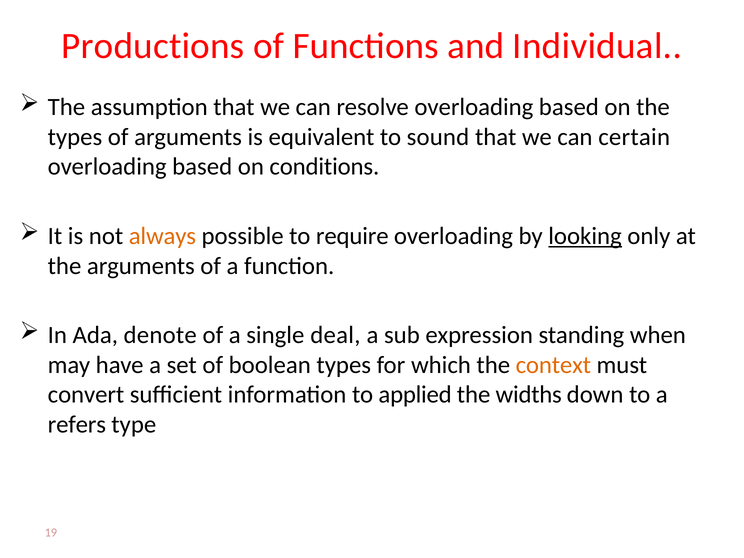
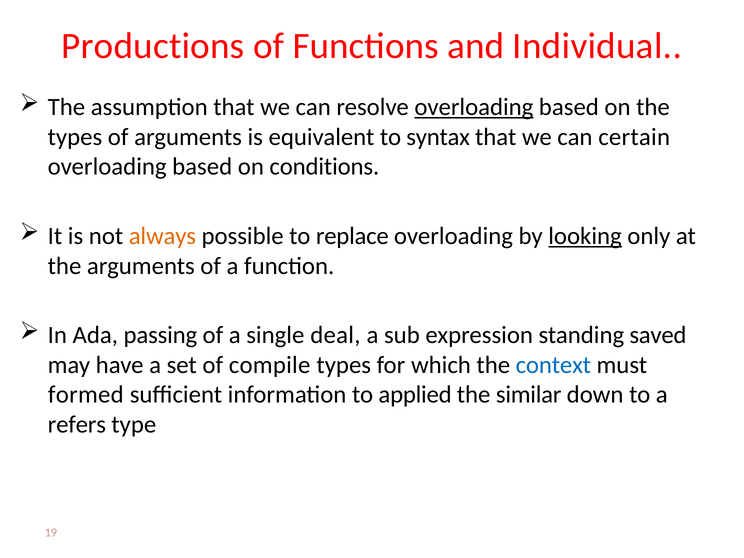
overloading underline: none -> present (474, 107)
sound: sound -> syntax (438, 137)
require: require -> replace (352, 236)
denote: denote -> passing (160, 335)
when: when -> saved (658, 335)
boolean: boolean -> compile (270, 365)
context colour: orange -> blue (553, 365)
convert: convert -> formed (86, 395)
widths: widths -> similar (529, 395)
